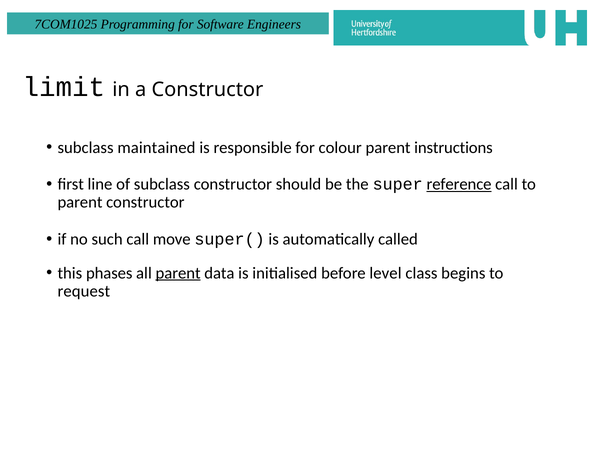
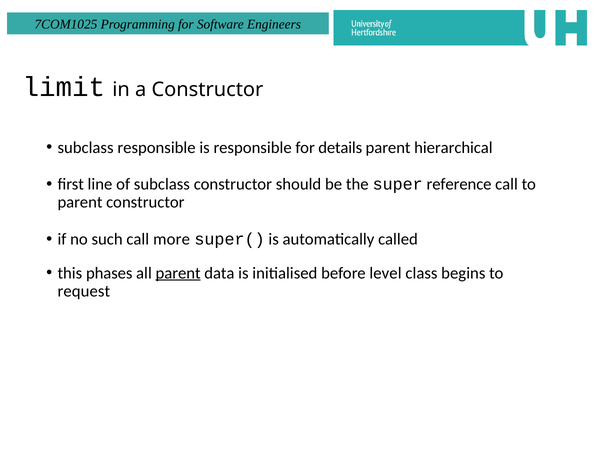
subclass maintained: maintained -> responsible (157, 147)
colour: colour -> details (340, 147)
instructions: instructions -> hierarchical (453, 147)
reference underline: present -> none (459, 184)
move: move -> more (172, 239)
